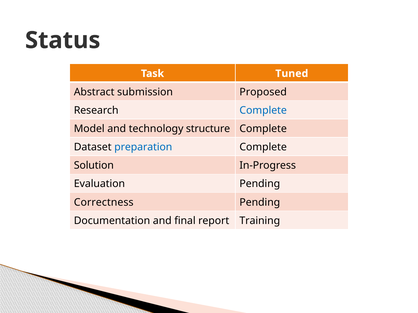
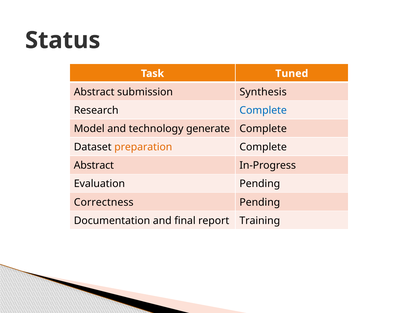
Proposed: Proposed -> Synthesis (263, 92)
structure: structure -> generate (208, 129)
preparation colour: blue -> orange (143, 147)
Solution: Solution -> Abstract (94, 166)
